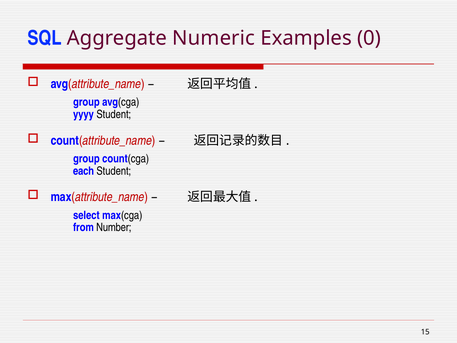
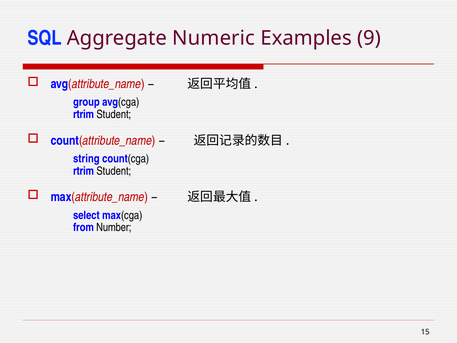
0: 0 -> 9 (369, 38)
yyyy: yyyy -> rtrim (84, 114)
group: group -> string (86, 159)
each: each -> rtrim (84, 171)
